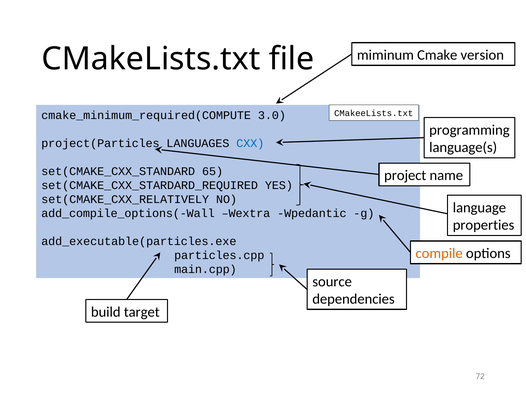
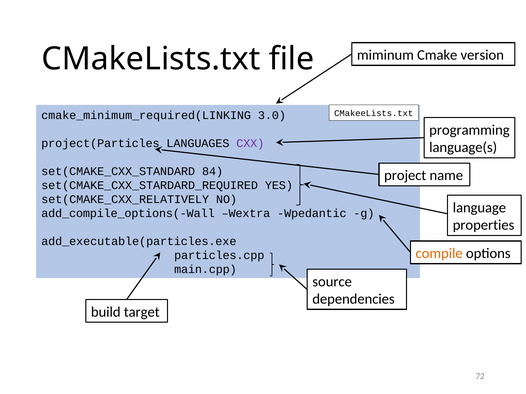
cmake_minimum_required(COMPUTE: cmake_minimum_required(COMPUTE -> cmake_minimum_required(LINKING (146, 115)
CXX colour: blue -> purple (250, 143)
65: 65 -> 84 (213, 171)
